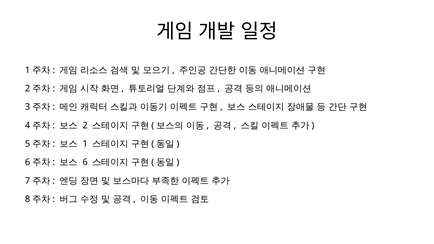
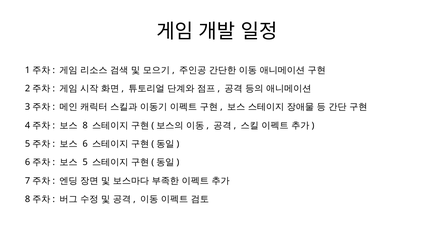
2: 2 -> 8 (85, 125)
1: 1 -> 6 (85, 144)
6: 6 -> 5 (85, 162)
